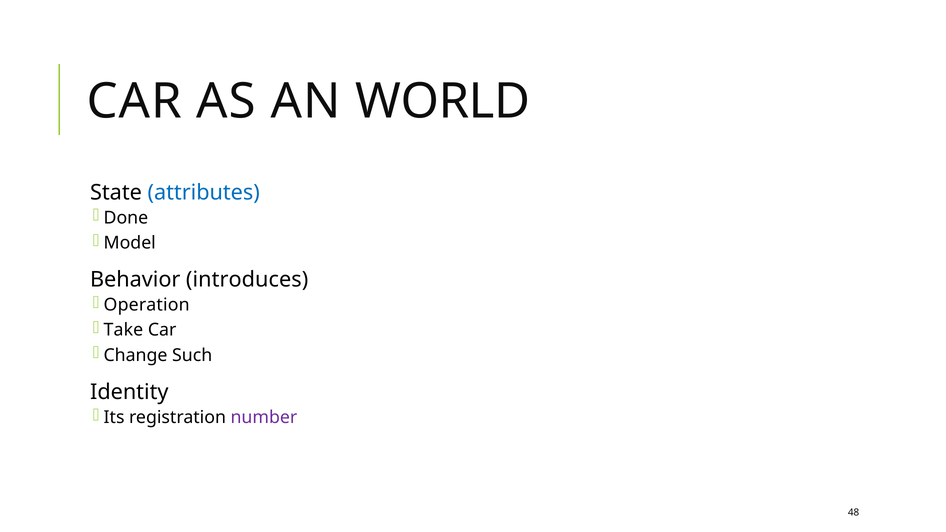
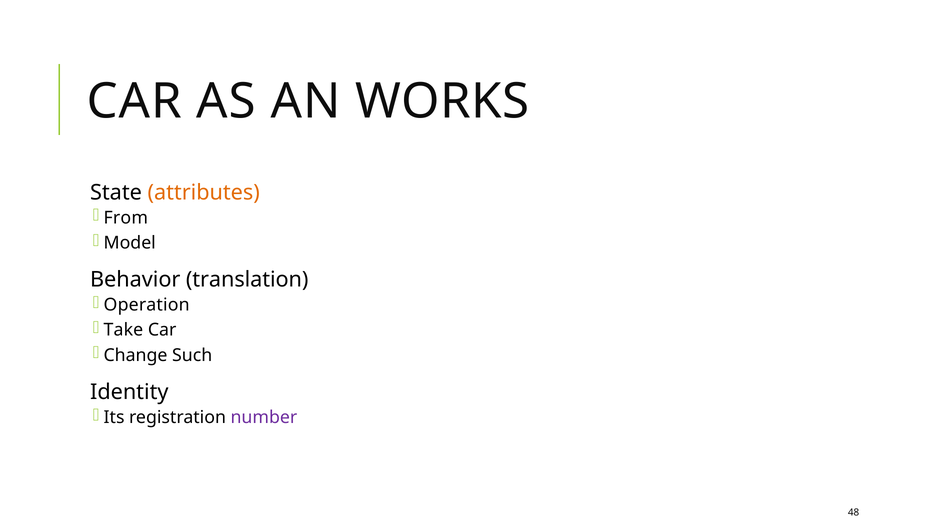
WORLD: WORLD -> WORKS (442, 102)
attributes colour: blue -> orange (204, 192)
Done: Done -> From (126, 218)
introduces: introduces -> translation (247, 280)
